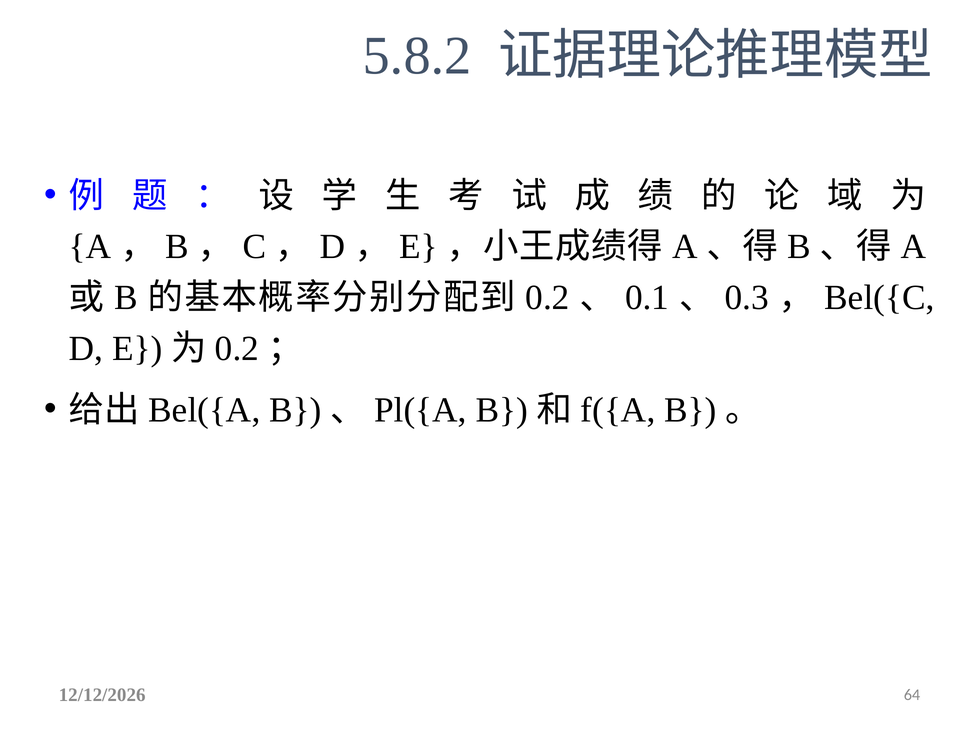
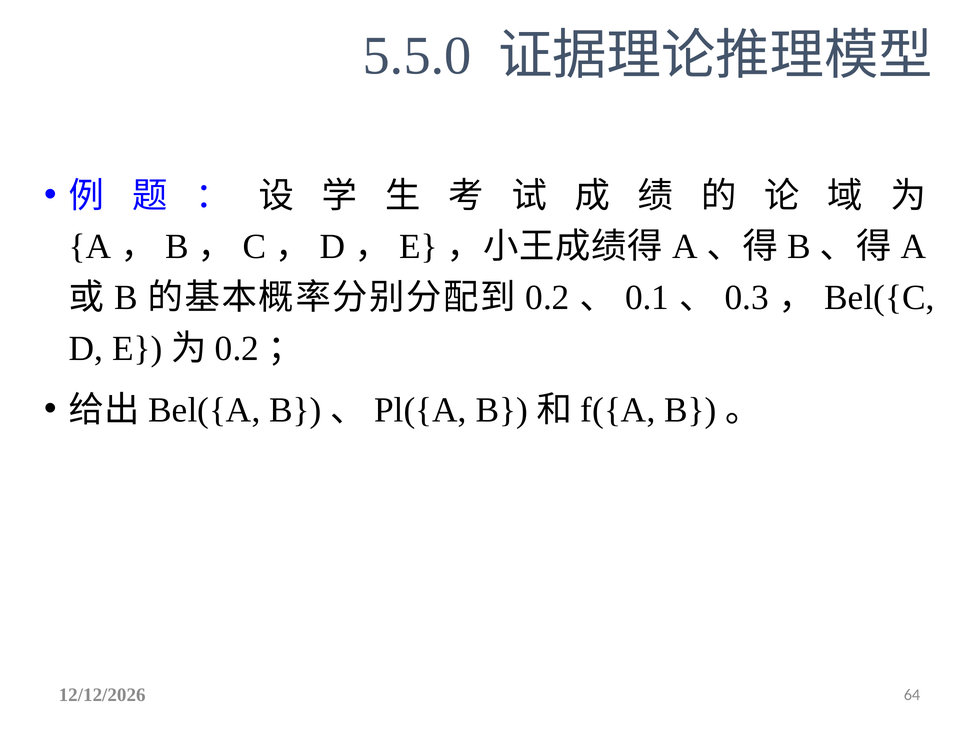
5.8.2: 5.8.2 -> 5.5.0 (417, 56)
